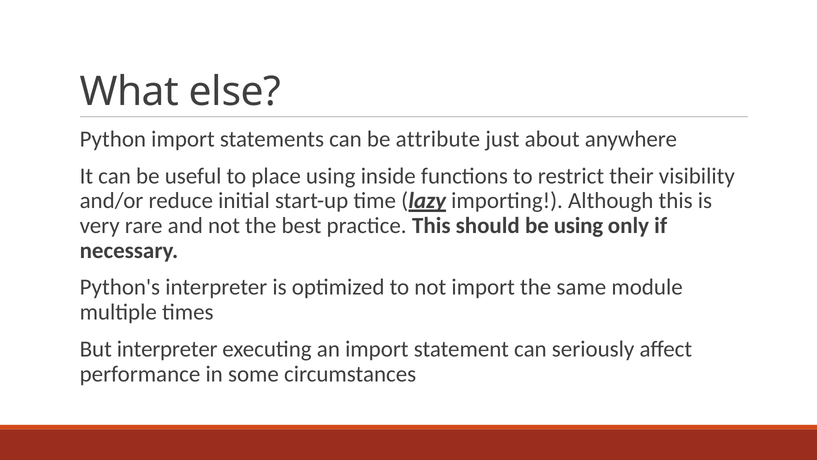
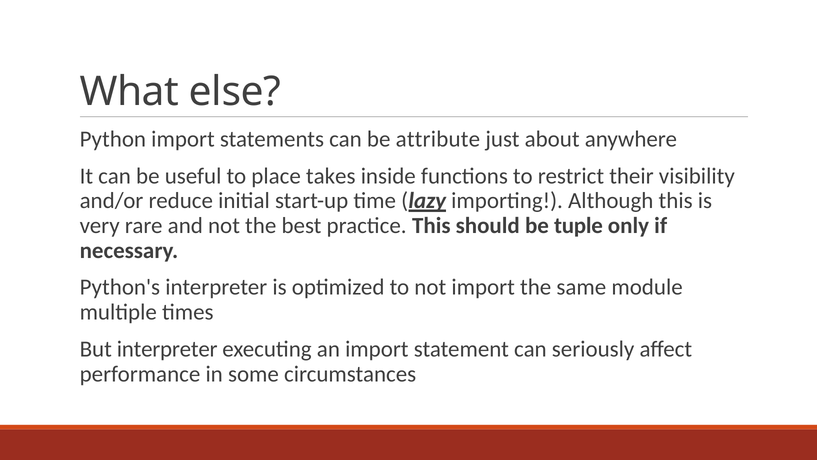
place using: using -> takes (331, 176)
be using: using -> tuple (578, 225)
